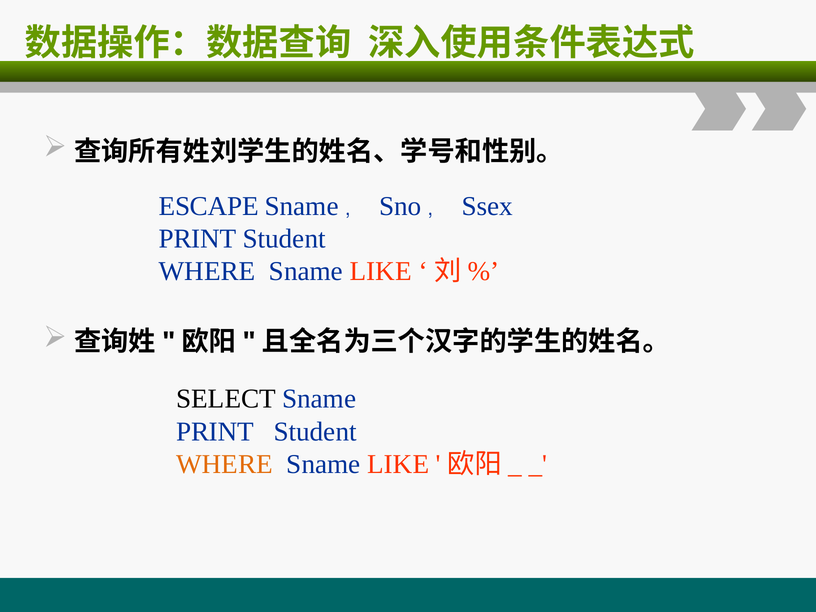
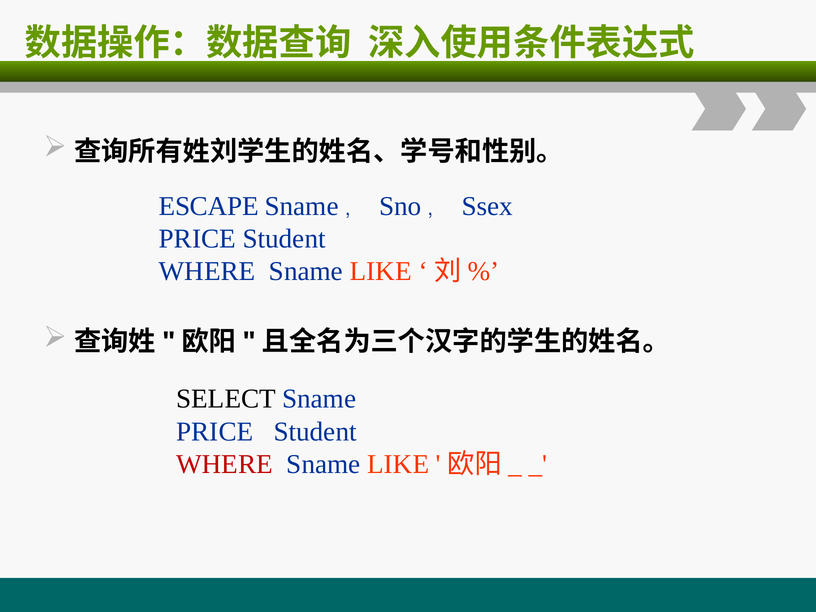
PRINT: PRINT -> PRICE (197, 239)
PRINT: PRINT -> PRICE (215, 432)
WHERE colour: orange -> red (224, 464)
